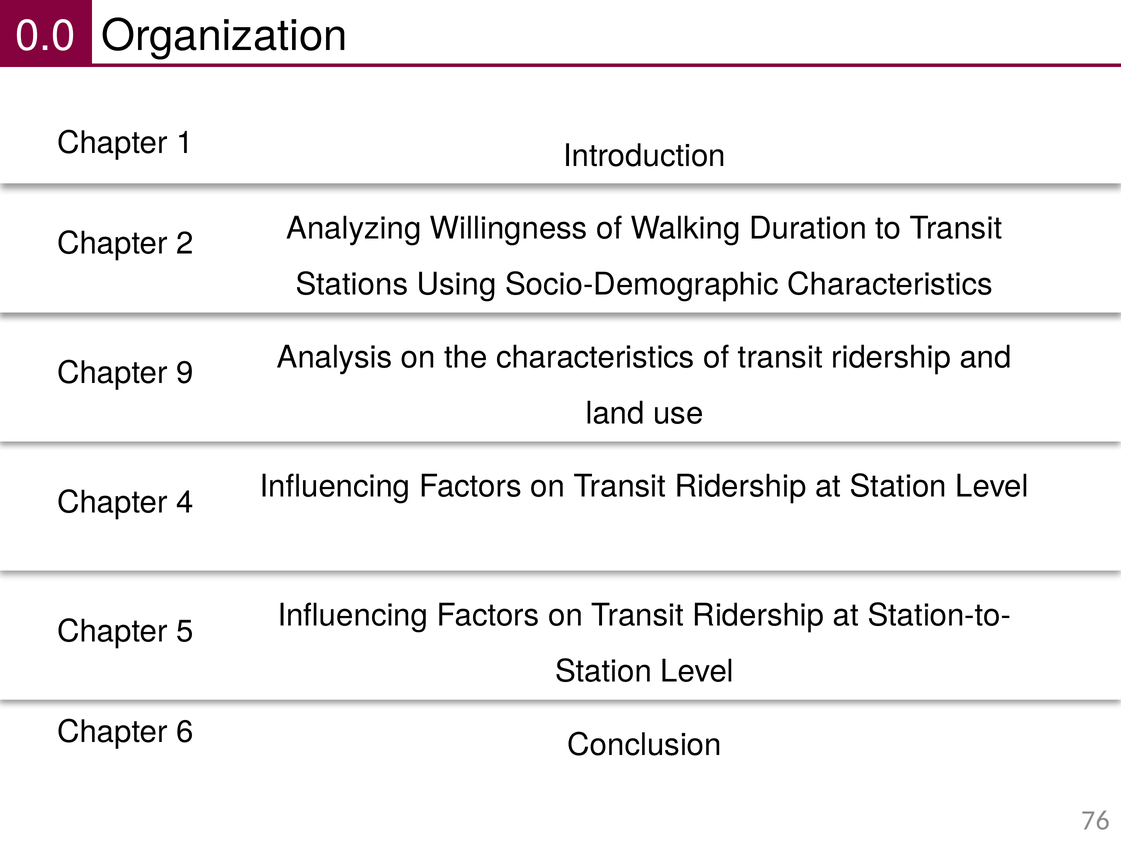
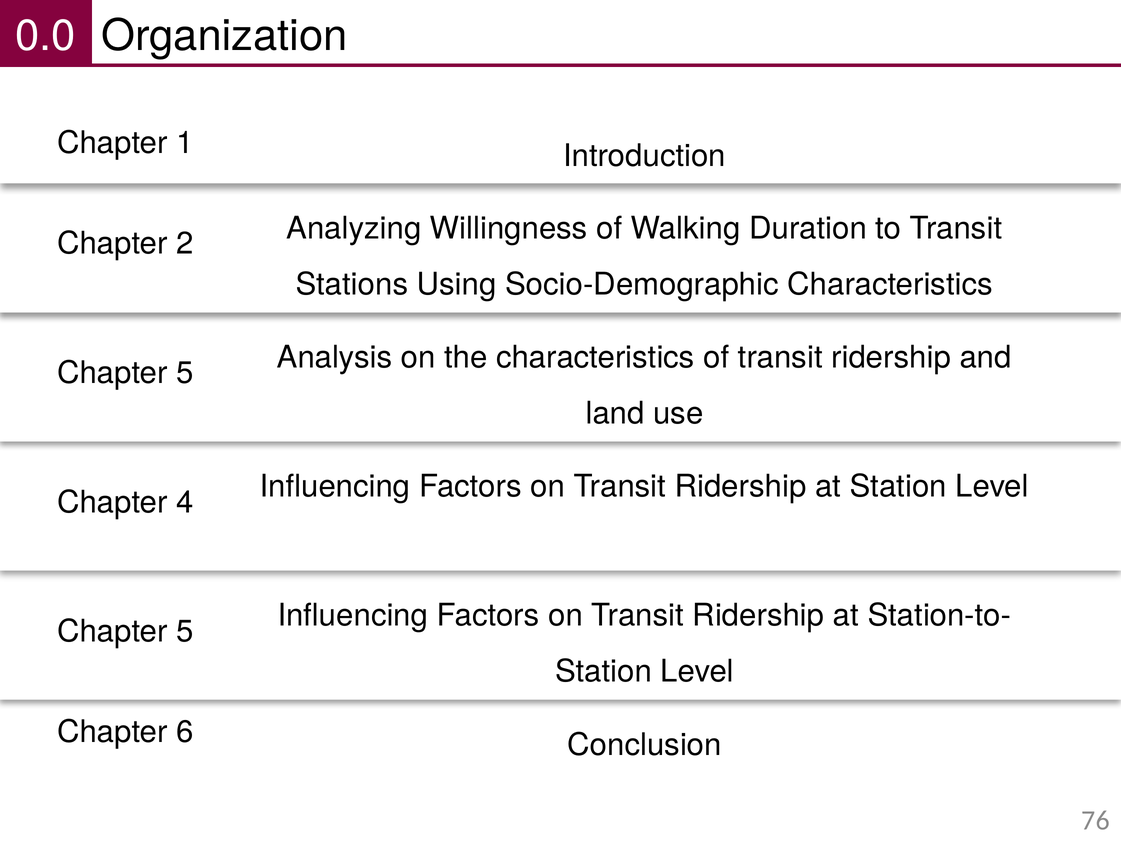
9: 9 -> 5 (185, 373)
